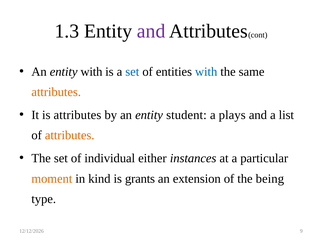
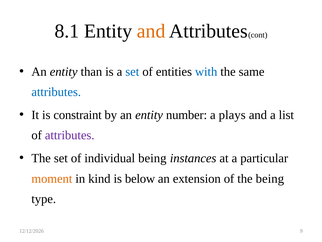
1.3: 1.3 -> 8.1 (67, 31)
and colour: purple -> orange (151, 31)
entity with: with -> than (91, 72)
attributes colour: orange -> blue (56, 92)
is attributes: attributes -> constraint (78, 115)
student: student -> number (187, 115)
attributes colour: orange -> purple (70, 135)
individual either: either -> being (152, 158)
grants: grants -> below (140, 178)
